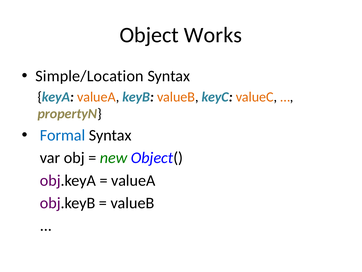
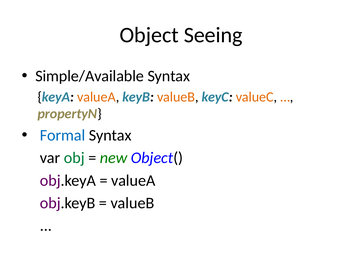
Works: Works -> Seeing (213, 35)
Simple/Location: Simple/Location -> Simple/Available (90, 76)
obj colour: black -> green (74, 158)
